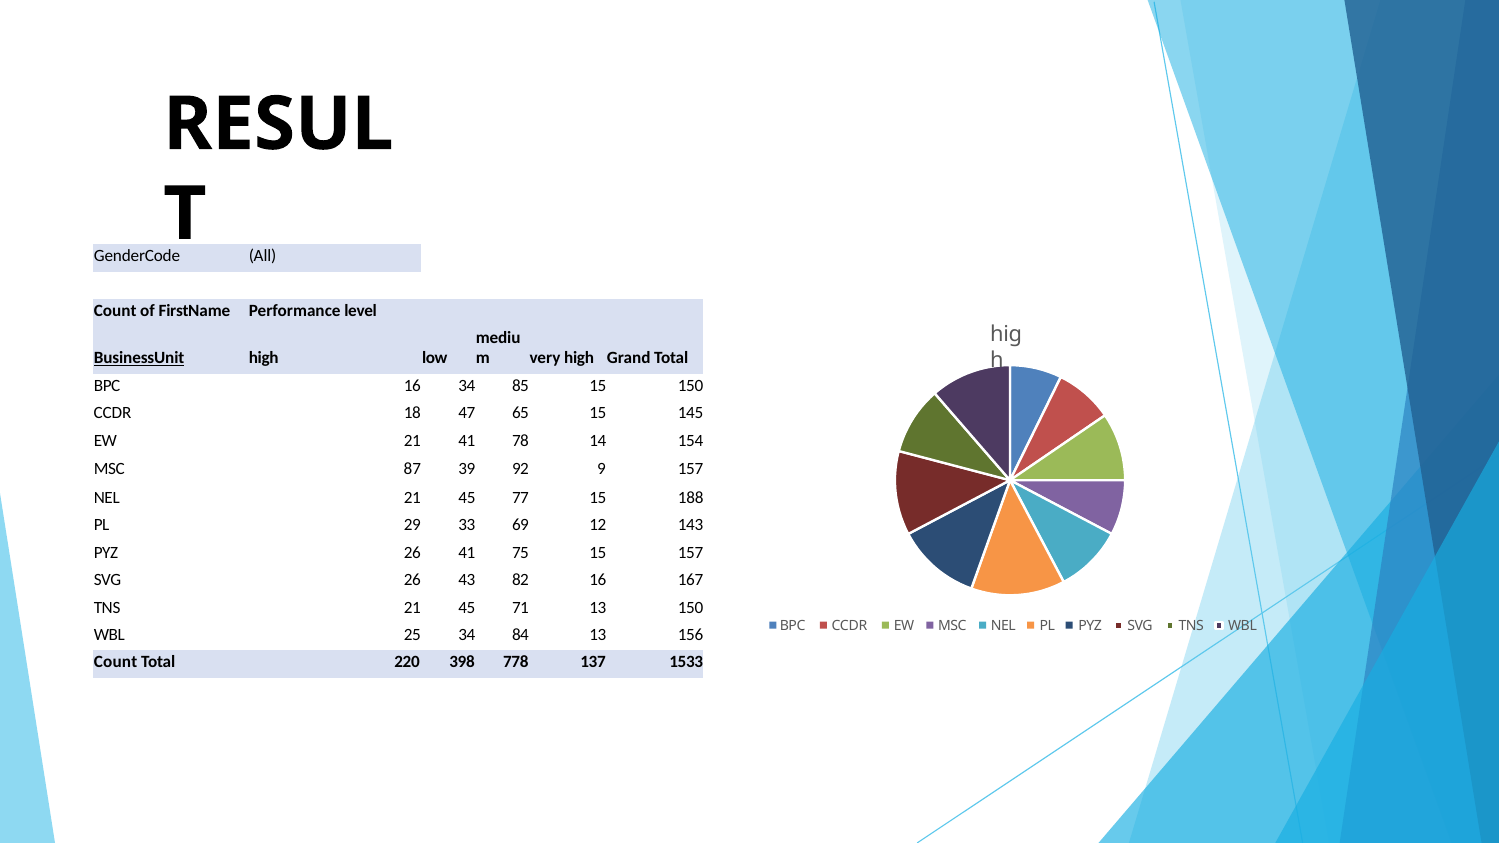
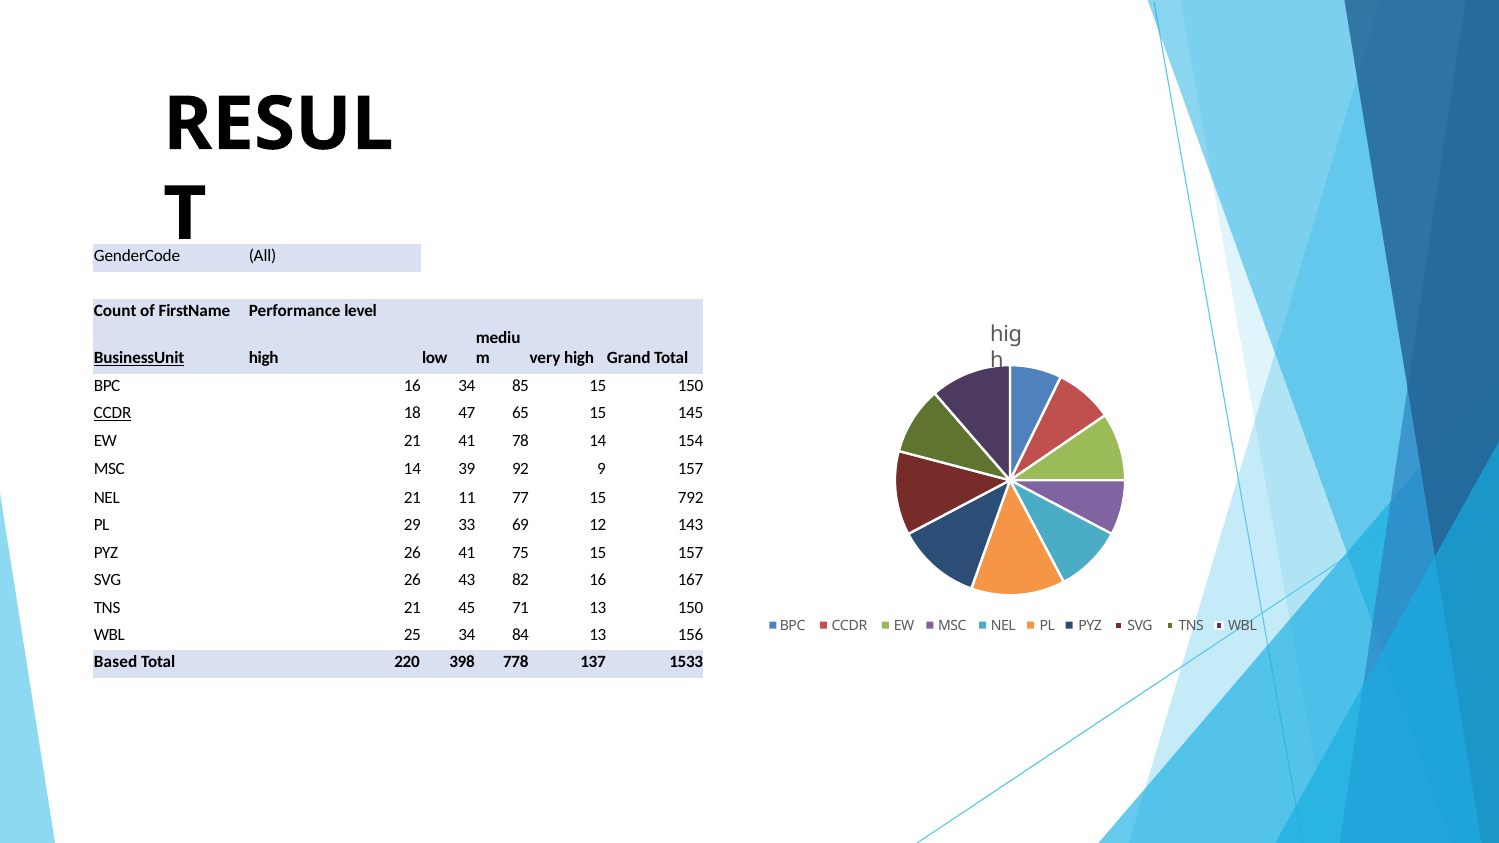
CCDR underline: none -> present (113, 413)
MSC 87: 87 -> 14 (412, 469)
NEL 21 45: 45 -> 11 (467, 498)
188: 188 -> 792 (691, 498)
Count: Count -> Based (116, 662)
